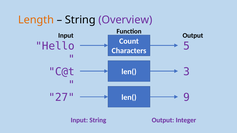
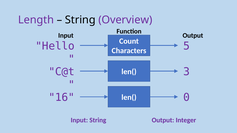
Length colour: orange -> purple (36, 20)
27: 27 -> 16 (62, 98)
9: 9 -> 0 (187, 98)
